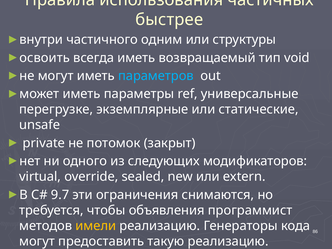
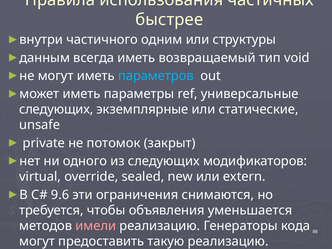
освоить: освоить -> данным (45, 58)
перегрузке: перегрузке -> следующих (56, 109)
9.7: 9.7 -> 9.6 (60, 195)
программист: программист -> уменьшается (250, 210)
имели colour: yellow -> pink (96, 226)
